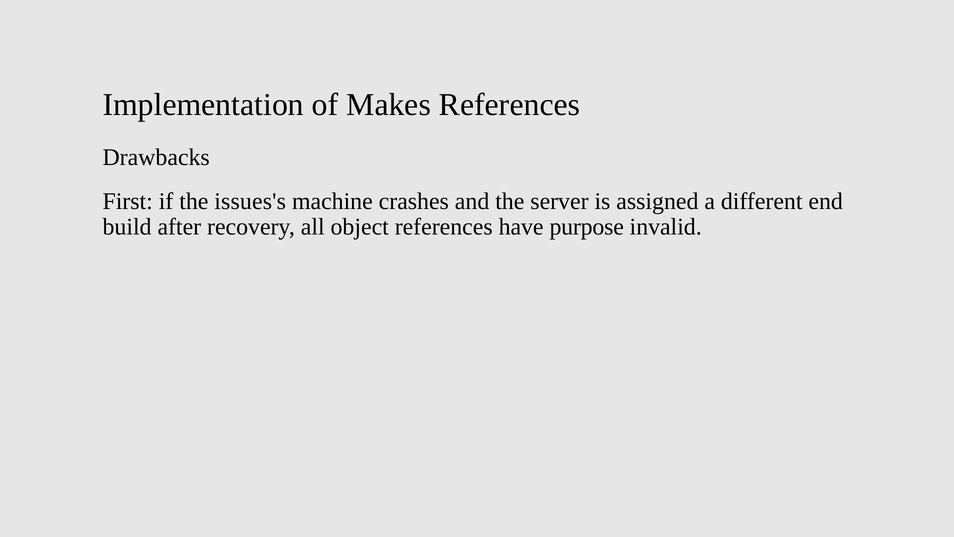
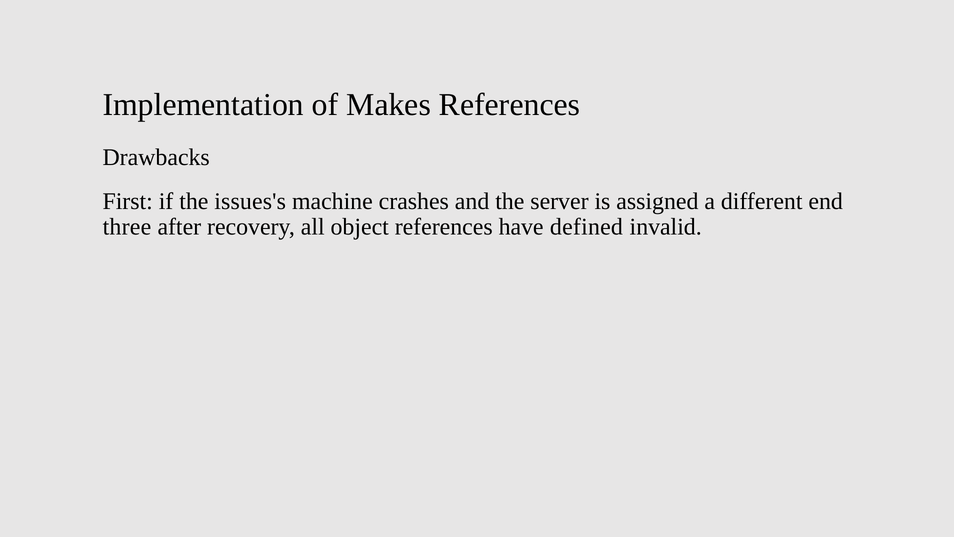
build: build -> three (127, 227)
purpose: purpose -> defined (586, 227)
